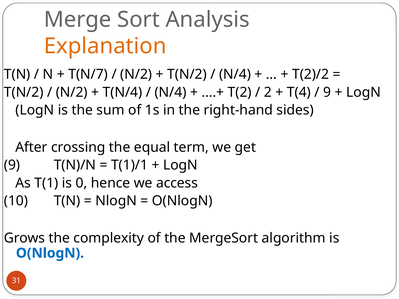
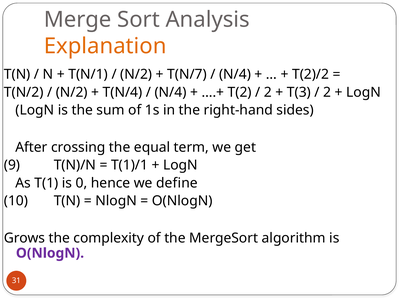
T(N/7: T(N/7 -> T(N/1 (88, 74)
T(N/2: T(N/2 -> T(N/7 (187, 74)
T(4: T(4 -> T(3 (299, 92)
9: 9 -> 2 (327, 92)
access: access -> define (177, 183)
O(NlogN colour: blue -> purple (50, 253)
